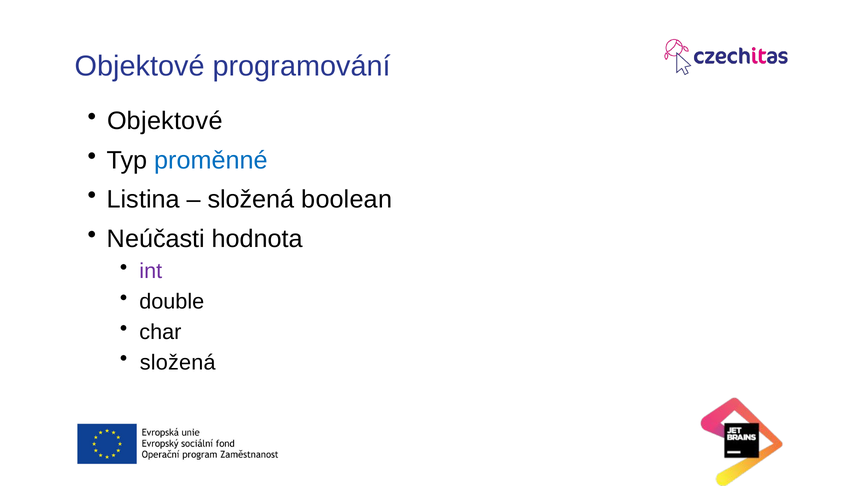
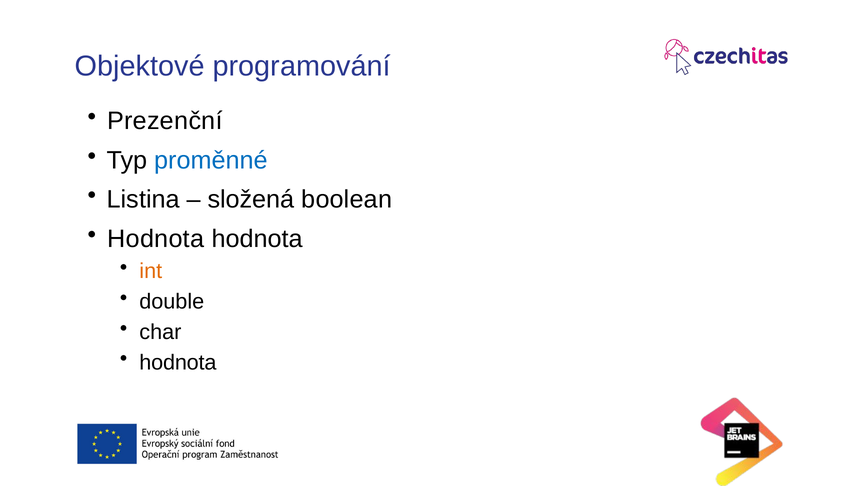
Objektové: Objektové -> Prezenční (165, 121)
Neúčasti: Neúčasti -> Hodnota (156, 239)
int colour: purple -> orange (151, 271)
složená: složená -> hodnota (178, 363)
